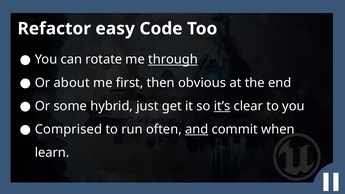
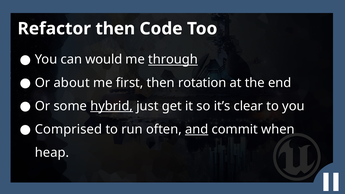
Refactor easy: easy -> then (115, 29)
rotate: rotate -> would (104, 59)
obvious: obvious -> rotation (202, 83)
hybrid underline: none -> present (112, 106)
it’s underline: present -> none (222, 106)
learn: learn -> heap (52, 153)
